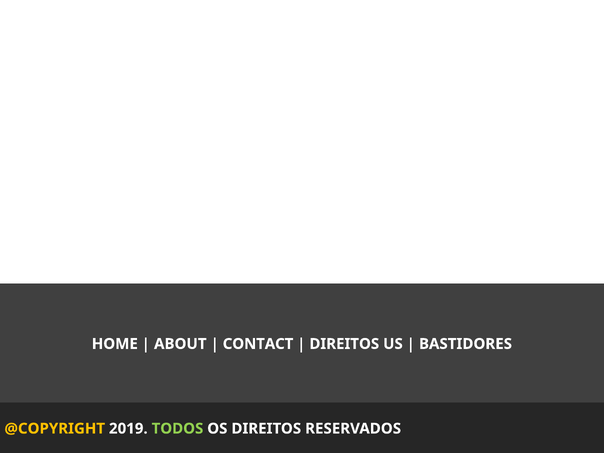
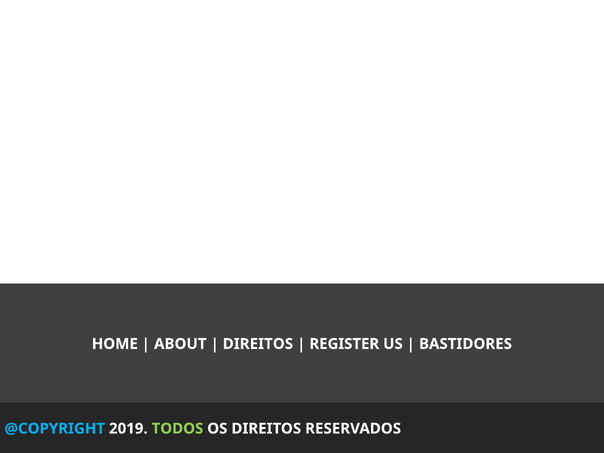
CONTACT: CONTACT -> DIREITOS (258, 344)
DIREITOS: DIREITOS -> REGISTER (344, 344)
@COPYRIGHT colour: yellow -> light blue (55, 429)
